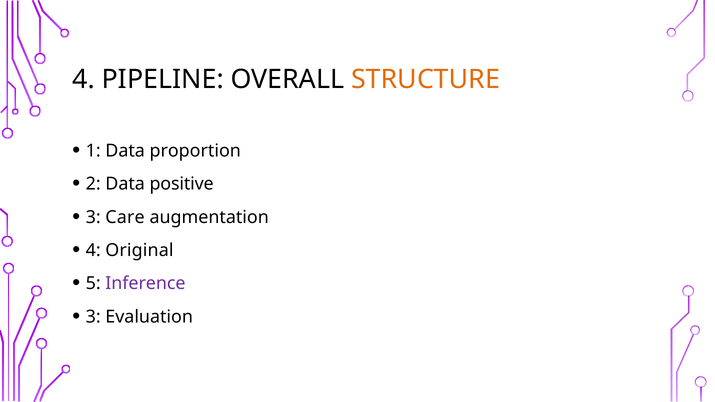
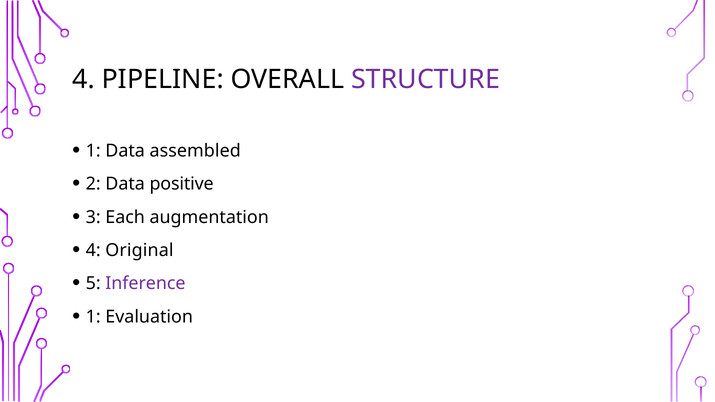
STRUCTURE colour: orange -> purple (426, 79)
proportion: proportion -> assembled (195, 151)
Care: Care -> Each (125, 217)
3: 3 -> 1 (93, 317)
